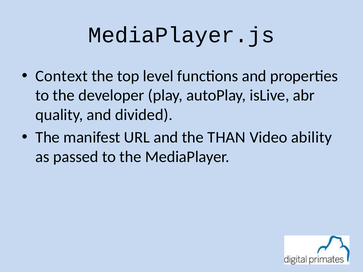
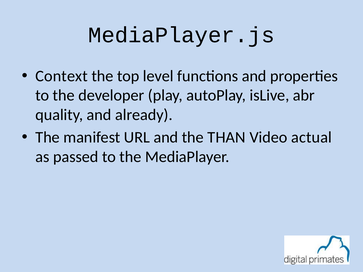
divided: divided -> already (144, 115)
ability: ability -> actual (312, 137)
